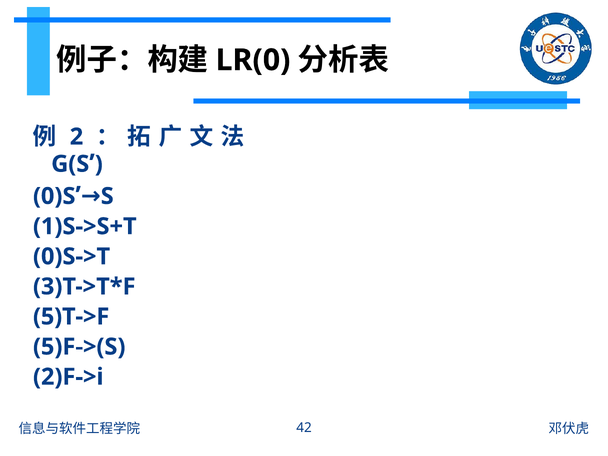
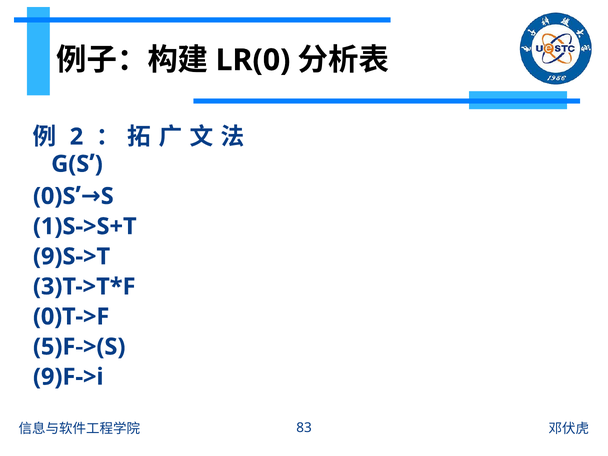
0)S->T: 0)S->T -> 9)S->T (72, 257)
5)T->F: 5)T->F -> 0)T->F (71, 317)
2)F->i: 2)F->i -> 9)F->i (68, 377)
42: 42 -> 83 (304, 428)
